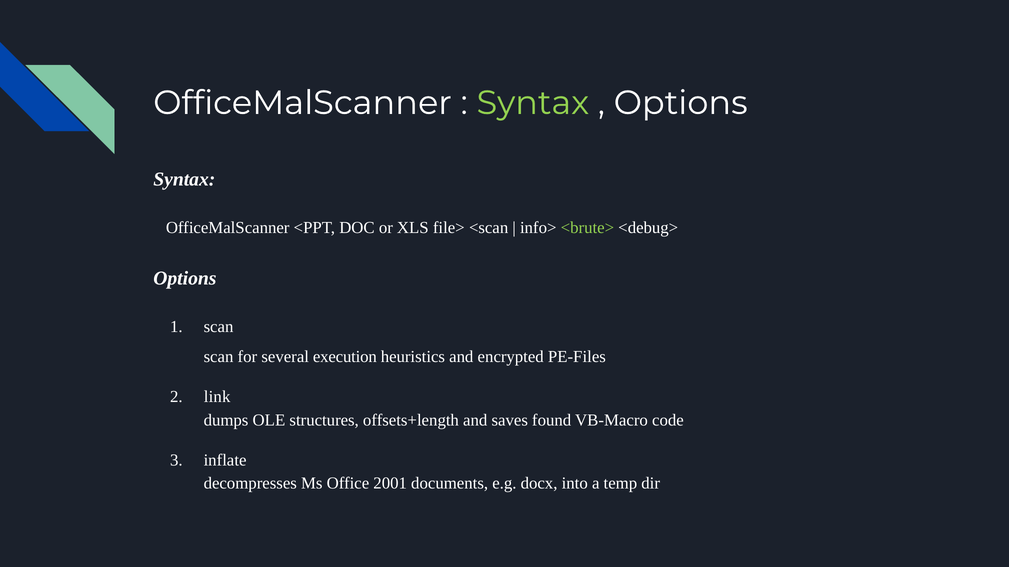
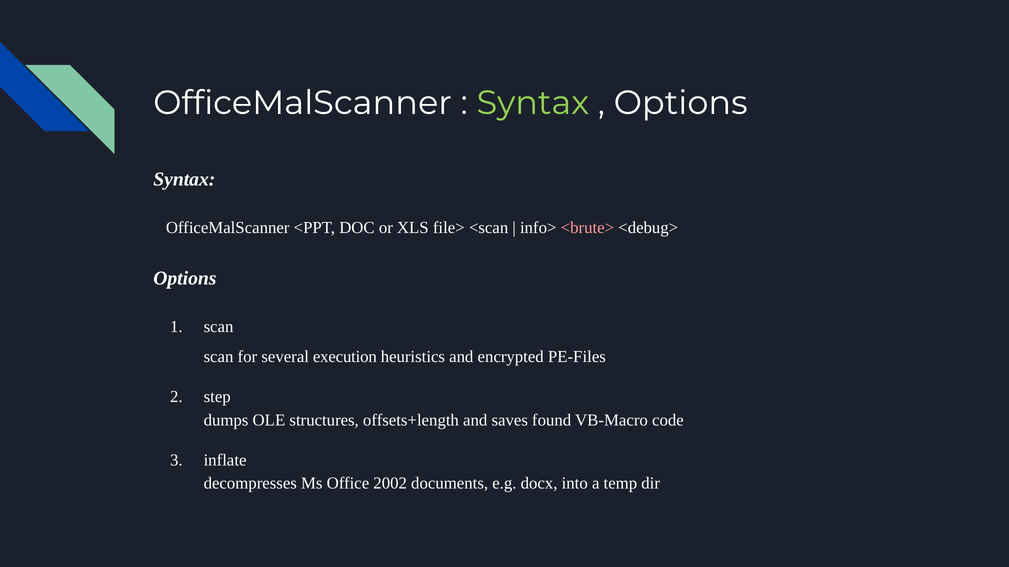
<brute> colour: light green -> pink (587, 228)
link: link -> step (217, 397)
2001: 2001 -> 2002 (390, 484)
